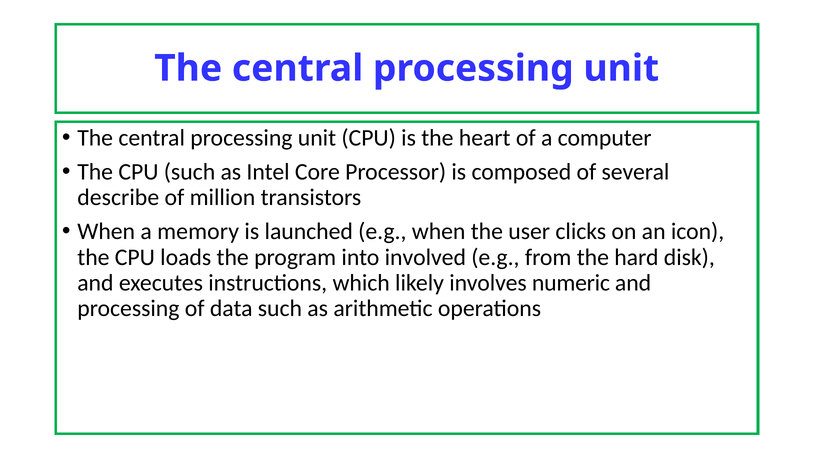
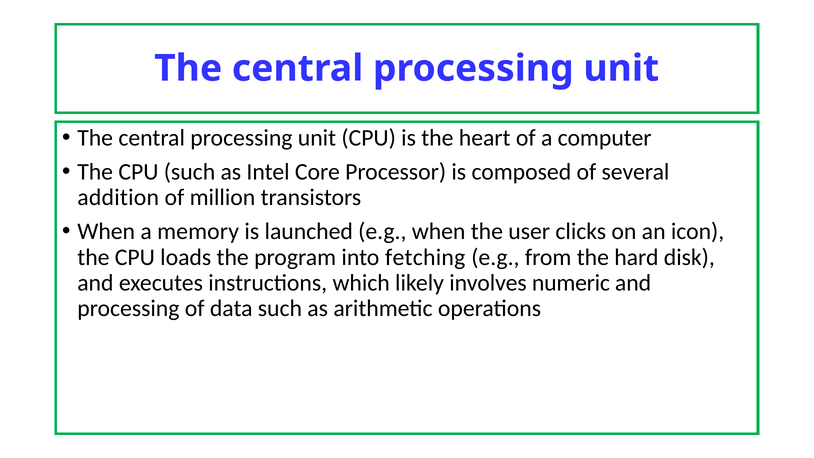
describe: describe -> addition (118, 197)
involved: involved -> fetching (425, 257)
